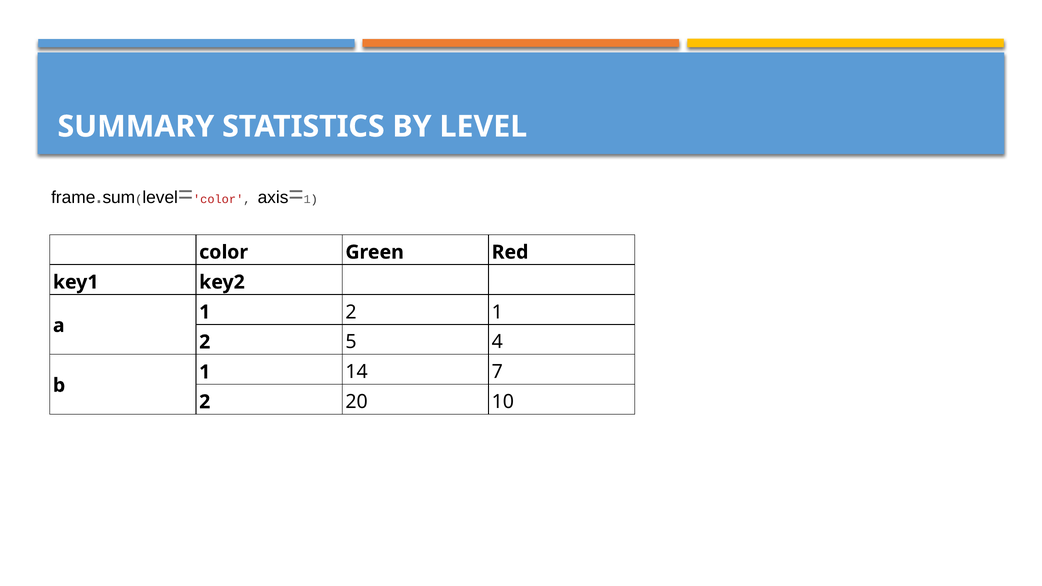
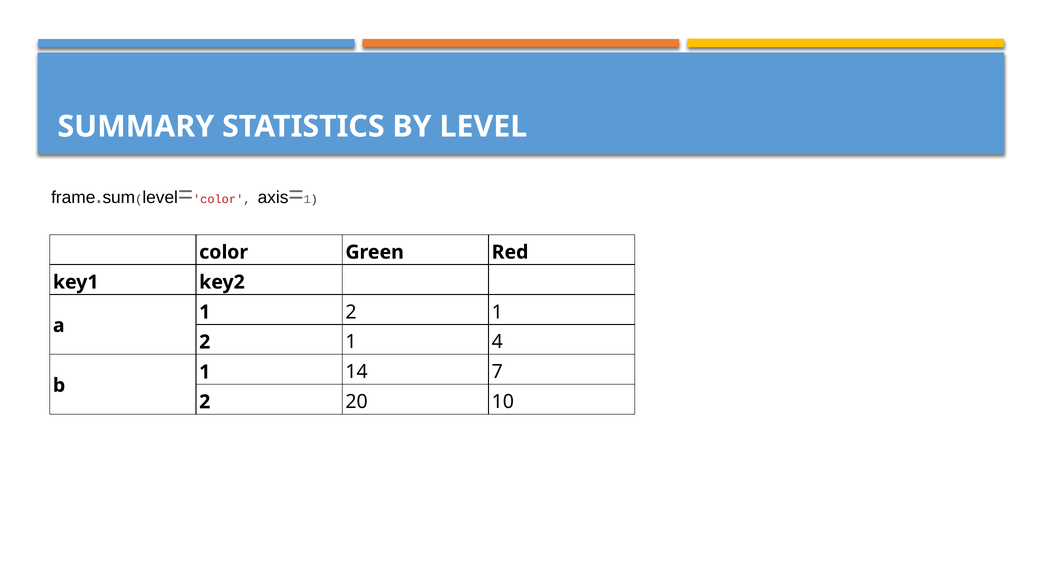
5: 5 -> 1 (351, 342)
